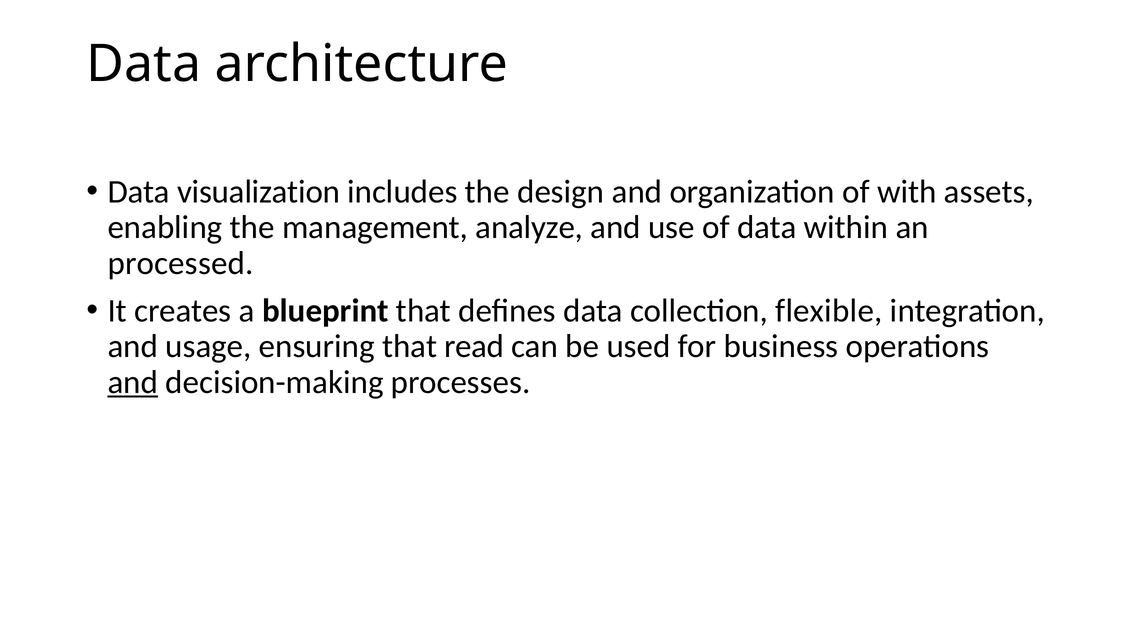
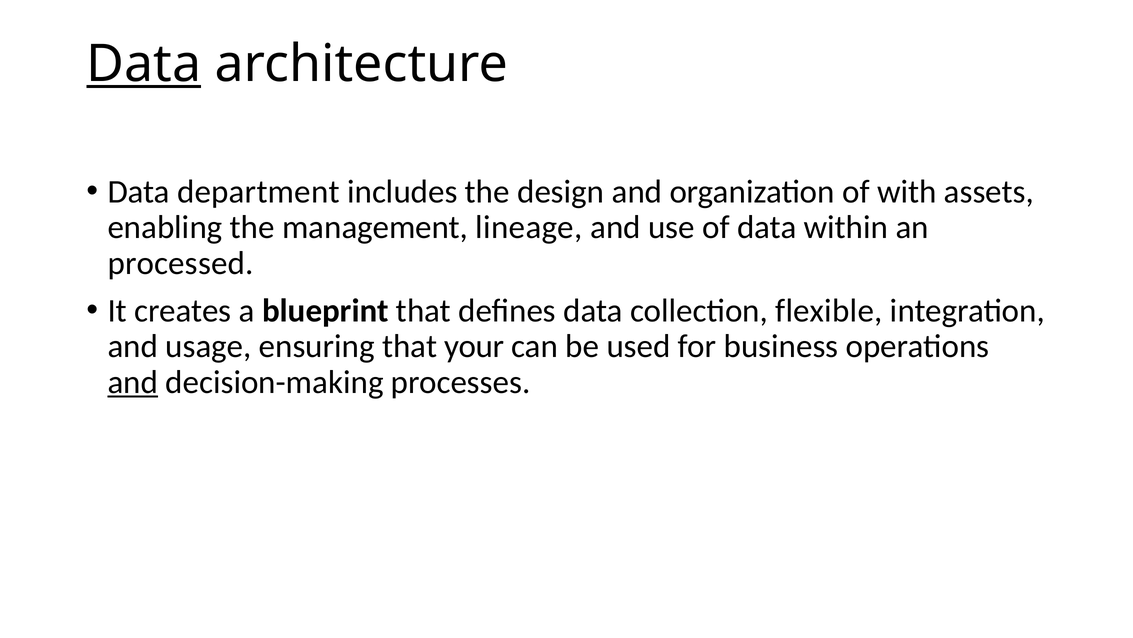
Data underline: none -> present (144, 64)
visualization: visualization -> department (258, 192)
analyze: analyze -> lineage (529, 227)
read: read -> your (474, 346)
